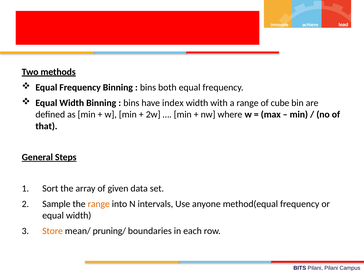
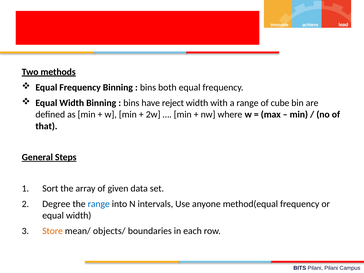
index: index -> reject (173, 103)
Sample: Sample -> Degree (56, 204)
range colour: orange -> blue (99, 204)
pruning/: pruning/ -> objects/ (109, 231)
